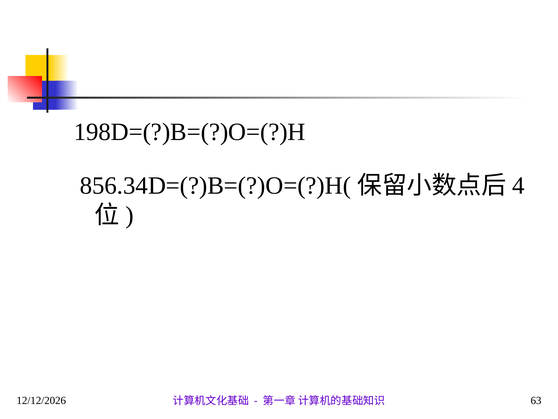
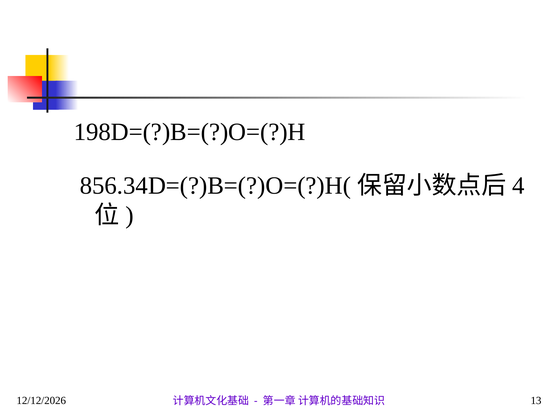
63: 63 -> 13 (536, 400)
